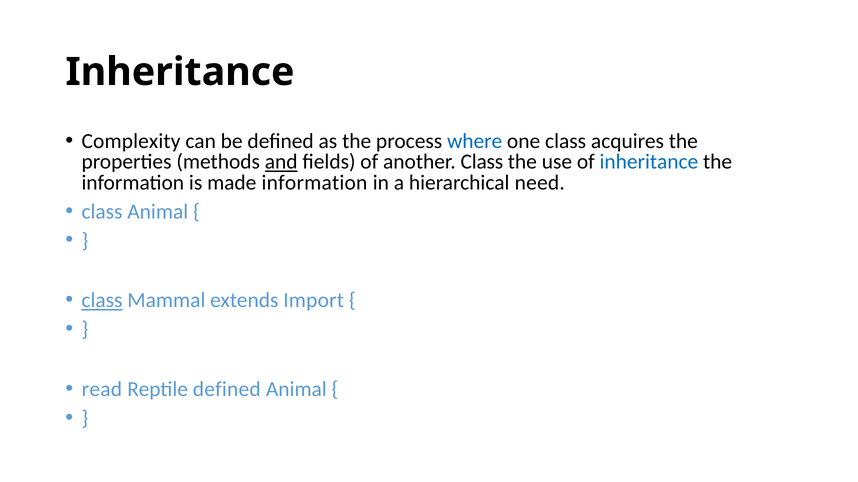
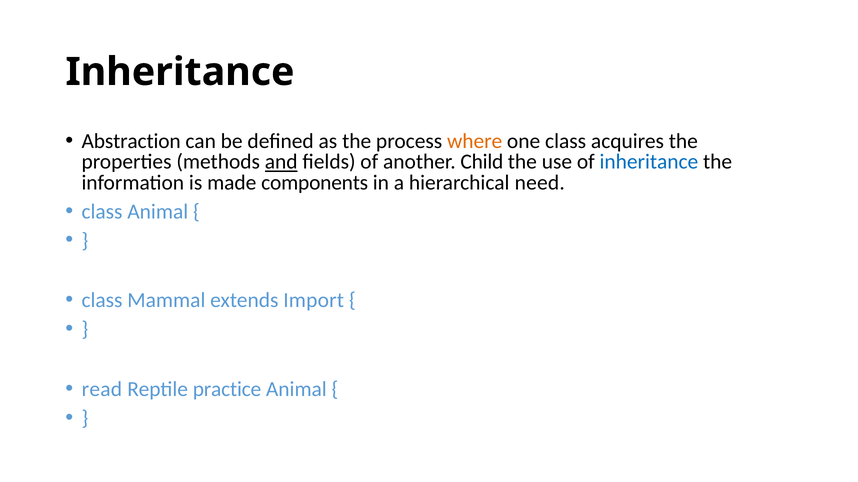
Complexity: Complexity -> Abstraction (131, 141)
where colour: blue -> orange (475, 141)
another Class: Class -> Child (482, 162)
made information: information -> components (315, 183)
class underline: present -> none (102, 301)
Reptile defined: defined -> practice (227, 390)
